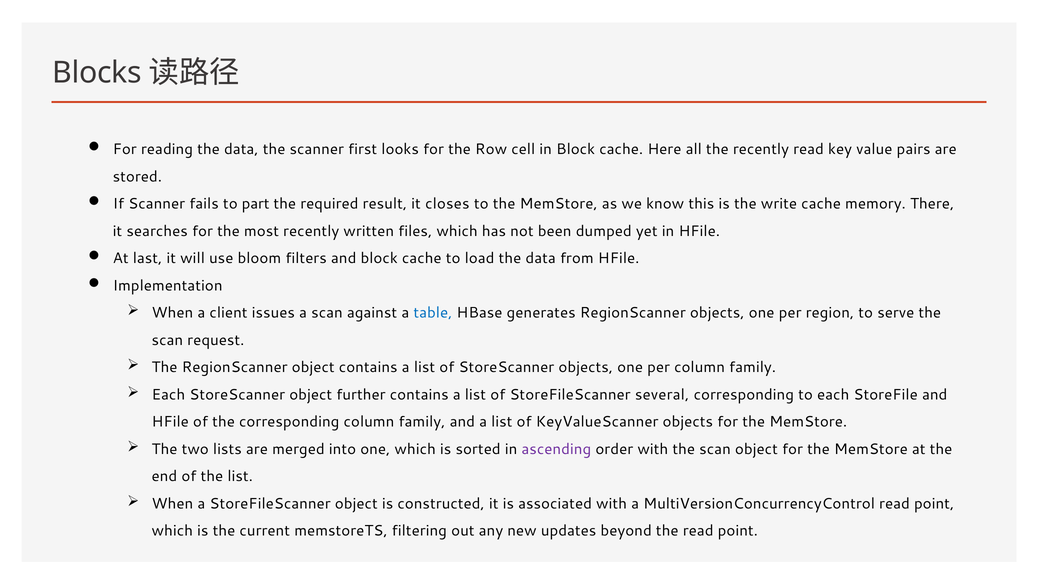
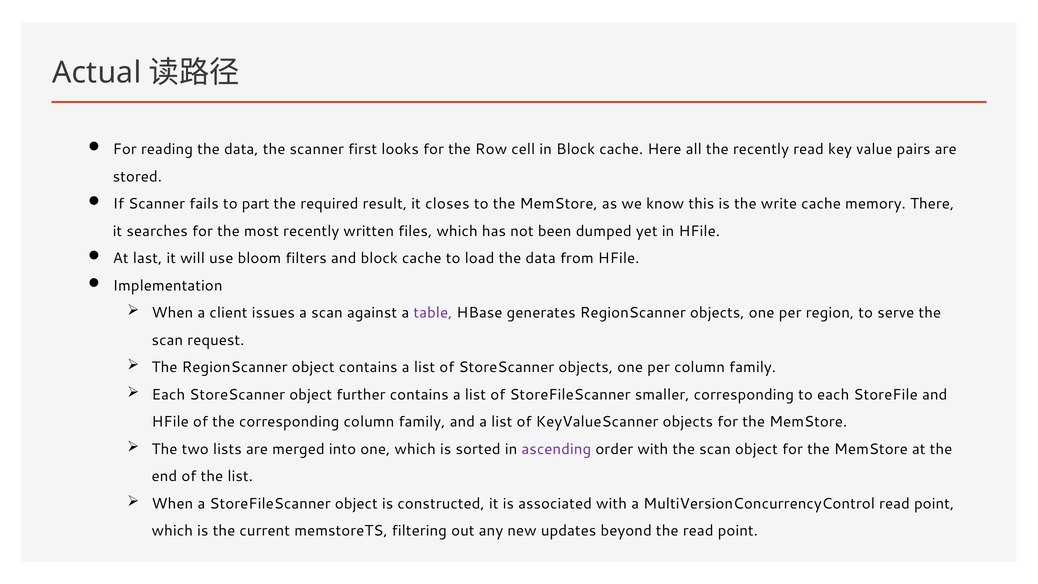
Blocks: Blocks -> Actual (97, 73)
table colour: blue -> purple (433, 313)
several: several -> smaller (662, 394)
